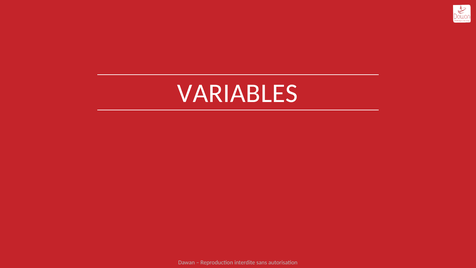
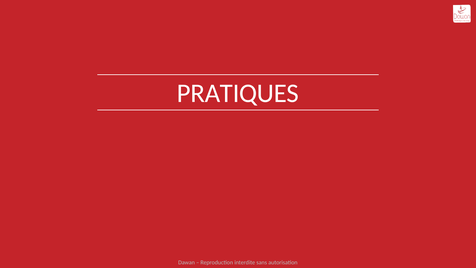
VARIABLES: VARIABLES -> PRATIQUES (238, 93)
